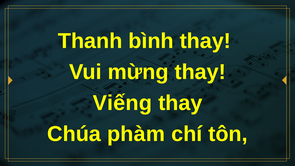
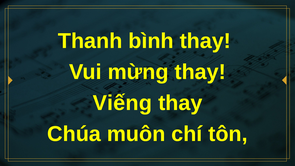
phàm: phàm -> muôn (136, 134)
